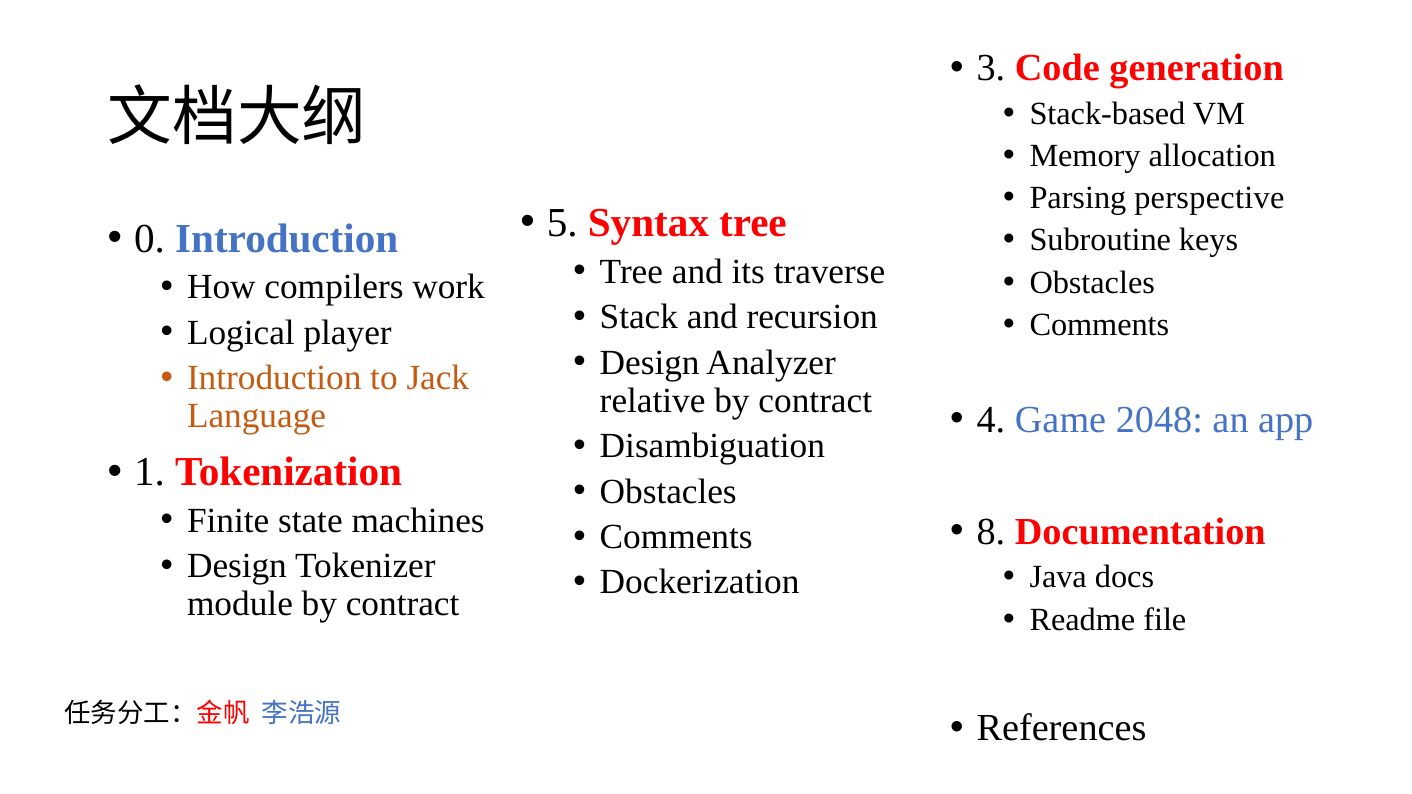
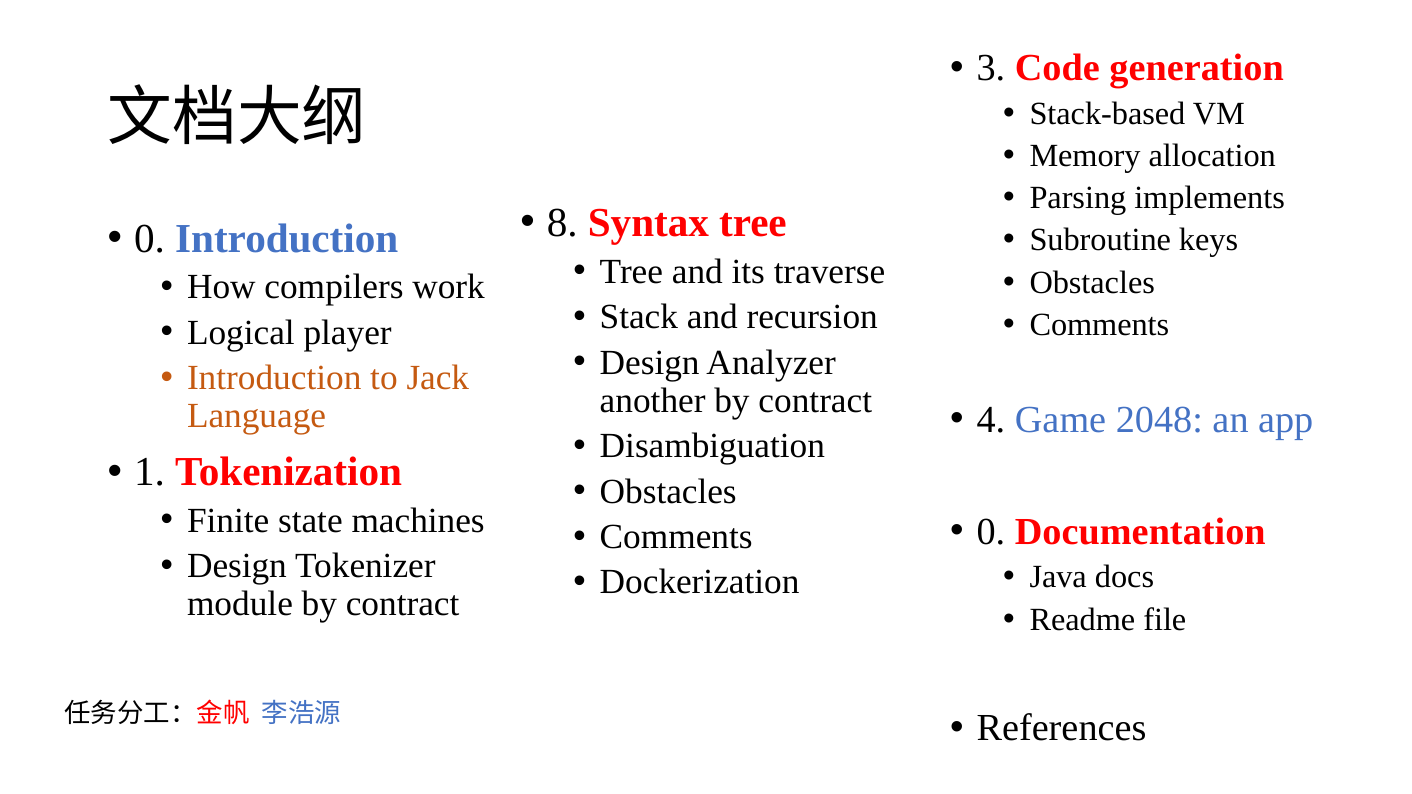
perspective: perspective -> implements (1210, 198)
5: 5 -> 8 (562, 223)
relative: relative -> another (653, 401)
8: 8 -> 0 (991, 532)
